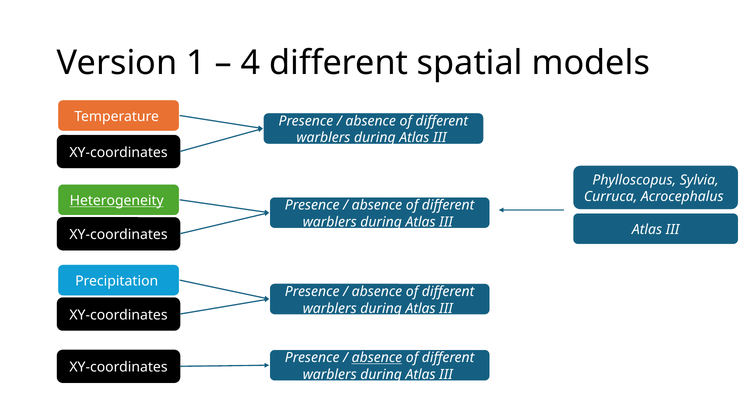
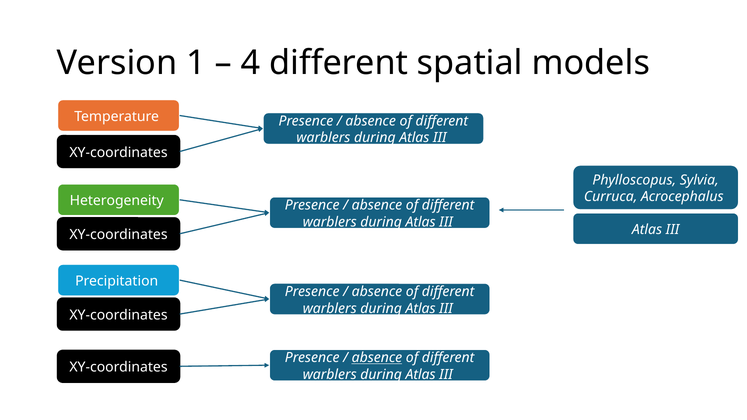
Heterogeneity underline: present -> none (117, 201)
